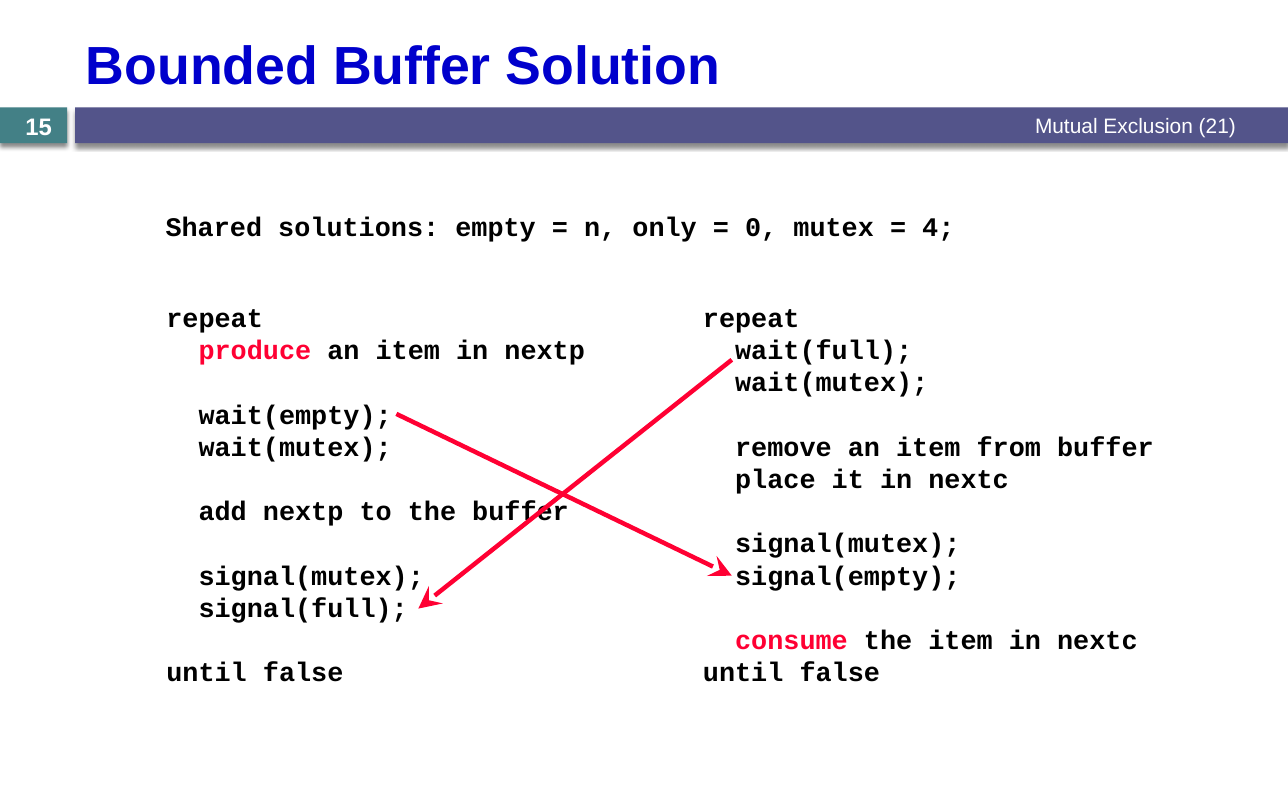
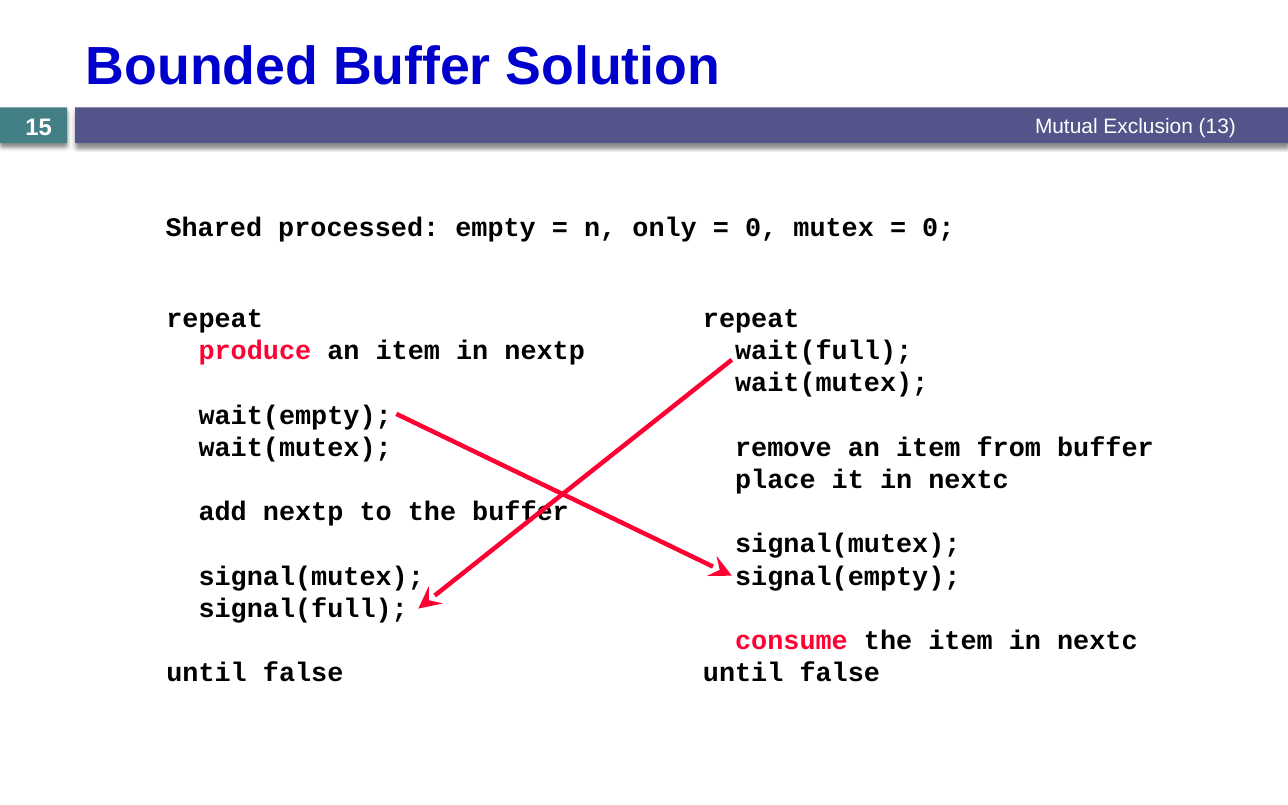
21: 21 -> 13 (1217, 126)
solutions: solutions -> processed (359, 228)
4: 4 -> 0 (938, 228)
